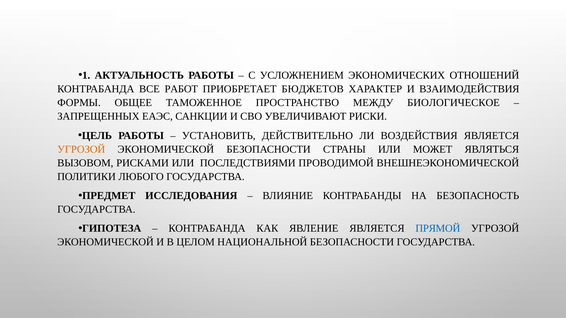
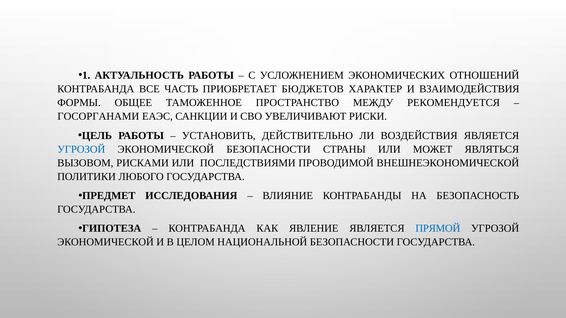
РАБОТ: РАБОТ -> ЧАСТЬ (181, 89)
БИОЛОГИЧЕСКОЕ: БИОЛОГИЧЕСКОЕ -> РЕКОМЕНДУЕТСЯ (454, 103)
ЗАПРЕЩЕННЫХ: ЗАПРЕЩЕННЫХ -> ГОСОРГАНАМИ (98, 117)
УГРОЗОЙ colour: orange -> blue (81, 149)
